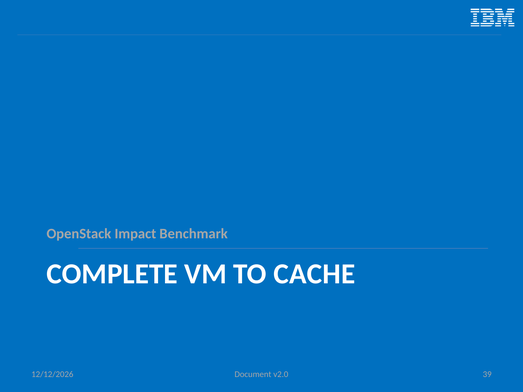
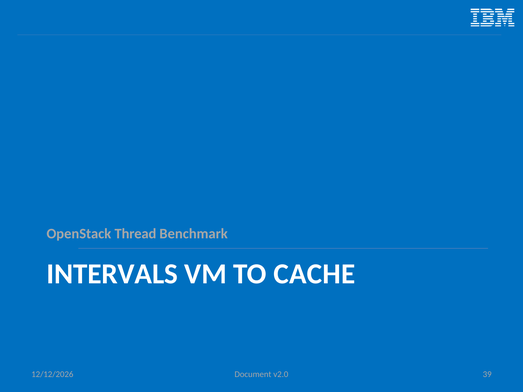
Impact: Impact -> Thread (135, 234)
COMPLETE: COMPLETE -> INTERVALS (112, 274)
